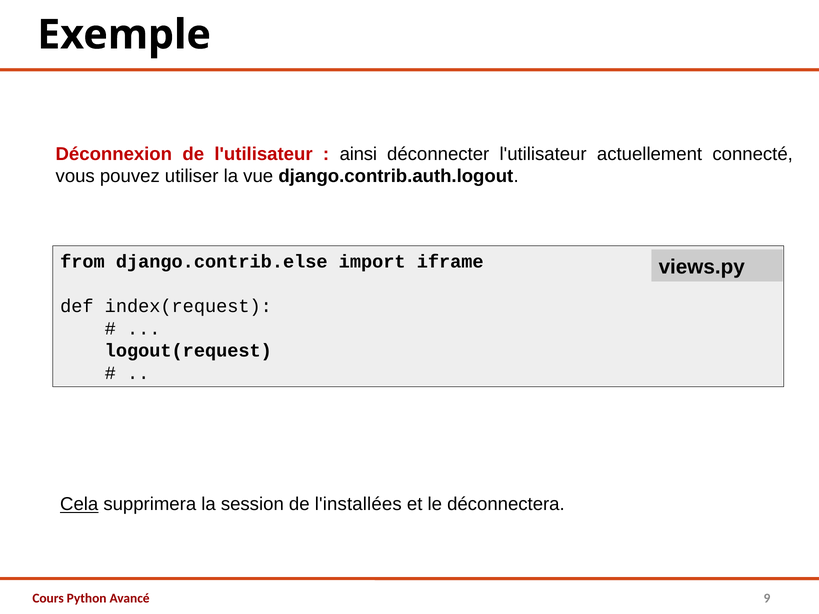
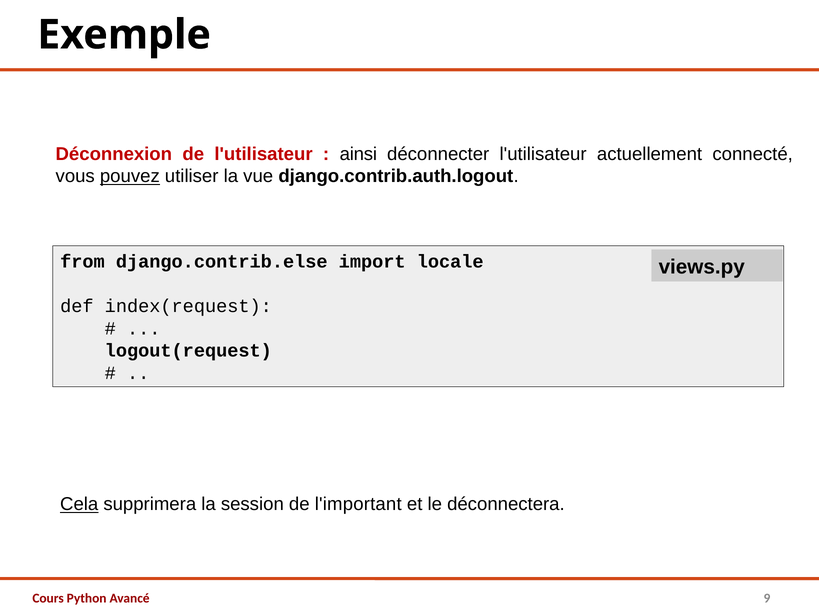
pouvez underline: none -> present (130, 176)
iframe: iframe -> locale (450, 262)
l'installées: l'installées -> l'important (358, 504)
